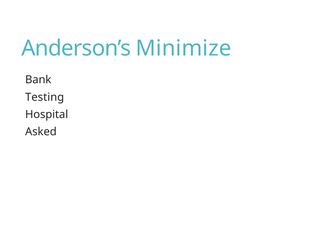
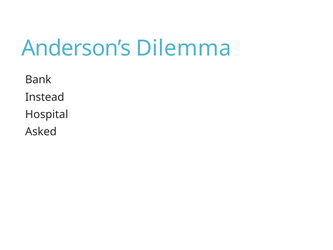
Minimize: Minimize -> Dilemma (184, 48)
Testing: Testing -> Instead (45, 97)
